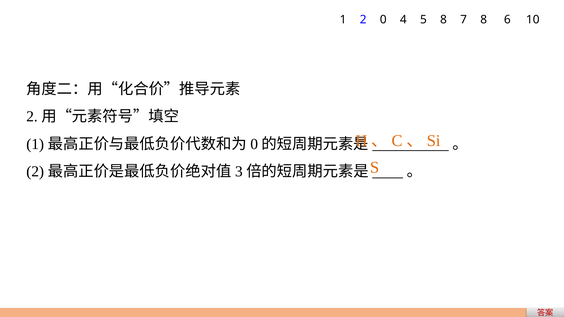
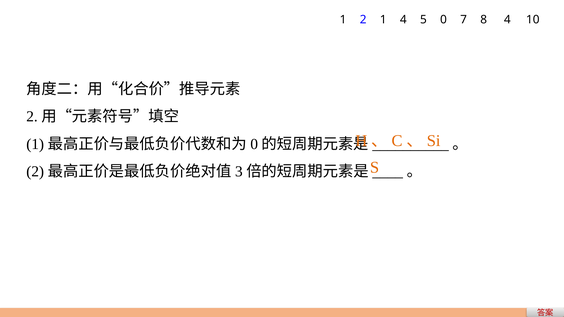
2 0: 0 -> 1 (383, 20)
5 8: 8 -> 0 (443, 20)
8 6: 6 -> 4 (507, 20)
